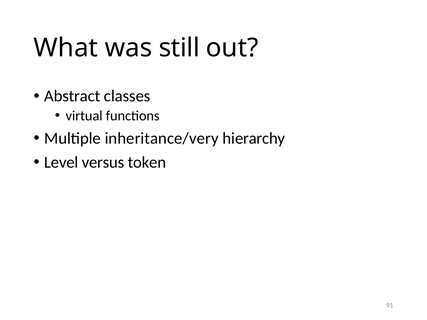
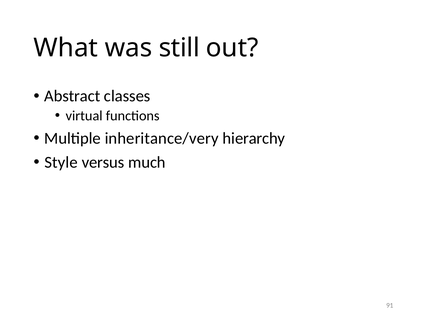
Level: Level -> Style (61, 162)
token: token -> much (147, 162)
